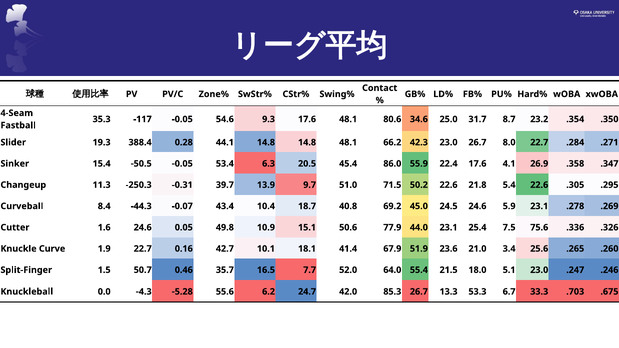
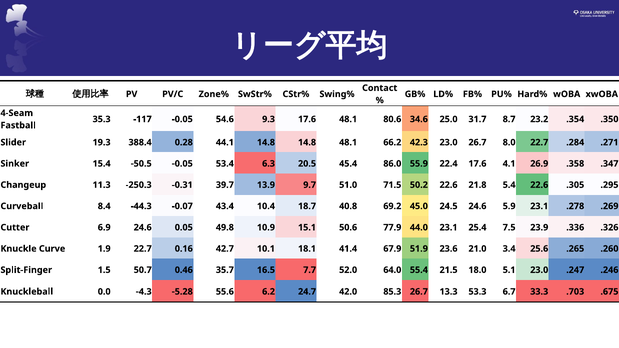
1.6: 1.6 -> 6.9 (104, 228)
75.6: 75.6 -> 23.9 (539, 228)
